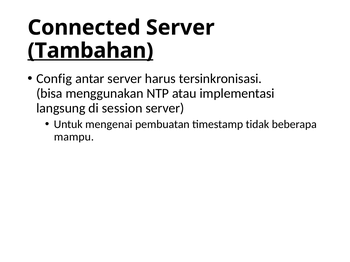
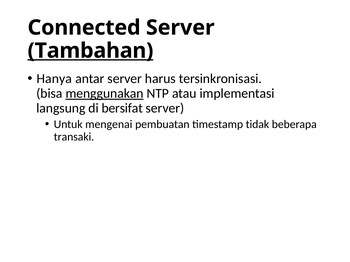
Config: Config -> Hanya (54, 79)
menggunakan underline: none -> present (105, 94)
session: session -> bersifat (122, 108)
mampu: mampu -> transaki (74, 137)
